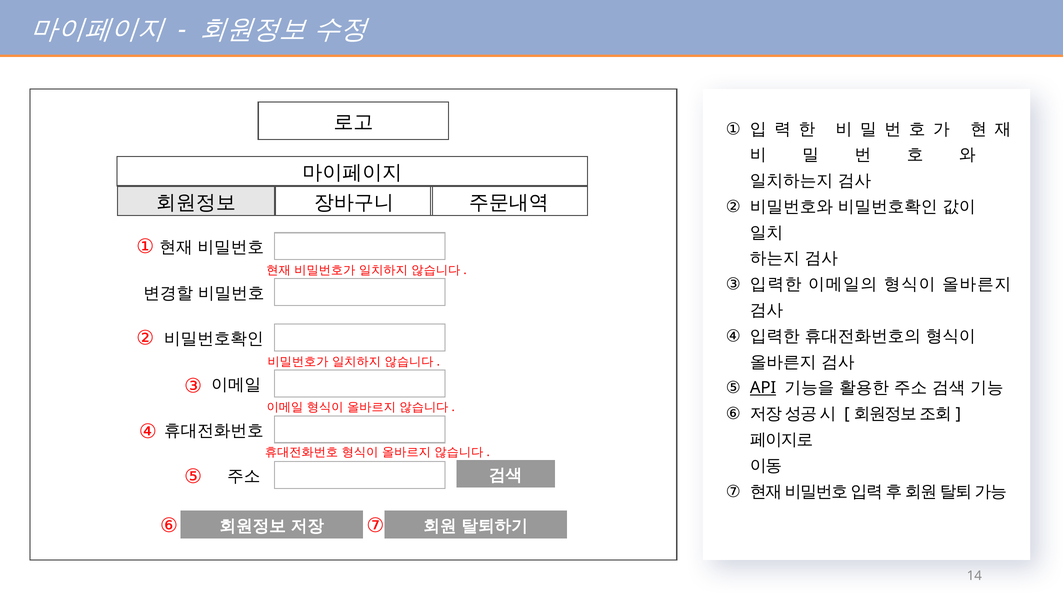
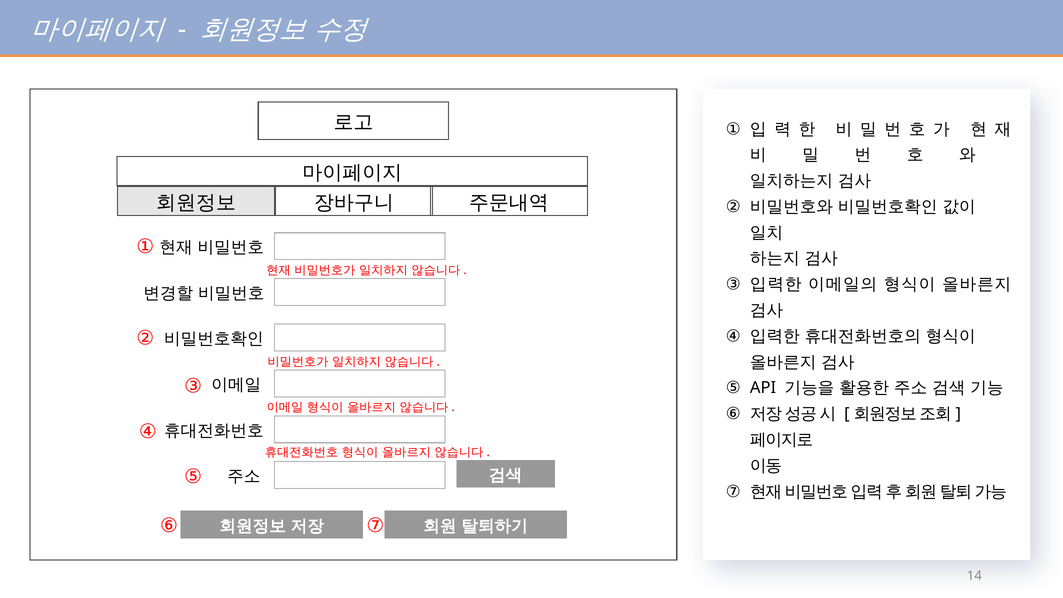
API underline: present -> none (763, 388)
